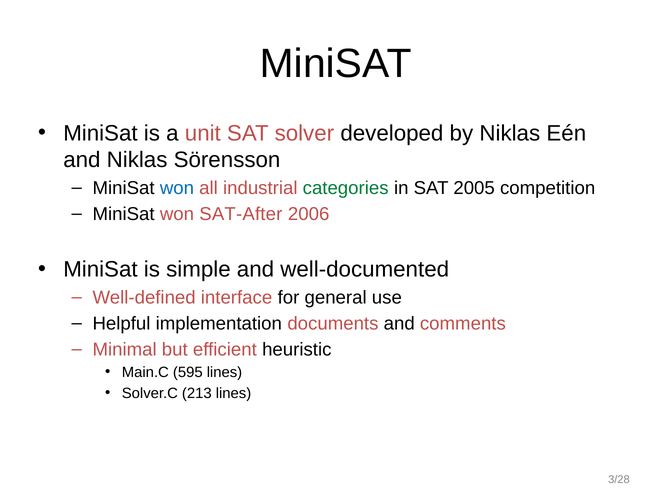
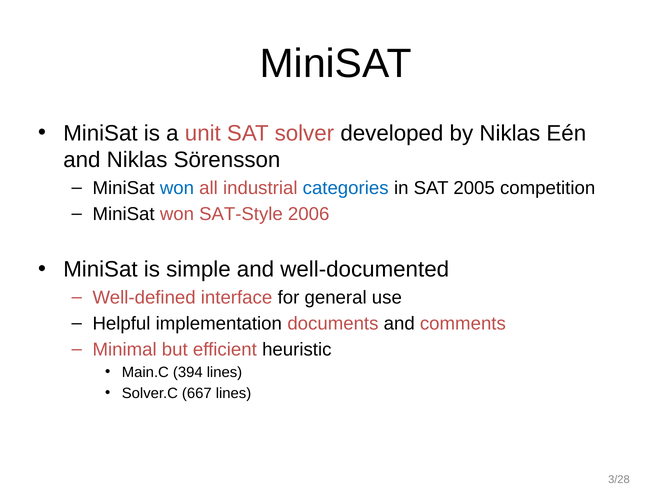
categories colour: green -> blue (346, 188)
SAT-After: SAT-After -> SAT-Style (241, 214)
595: 595 -> 394 (188, 373)
213: 213 -> 667 (197, 394)
